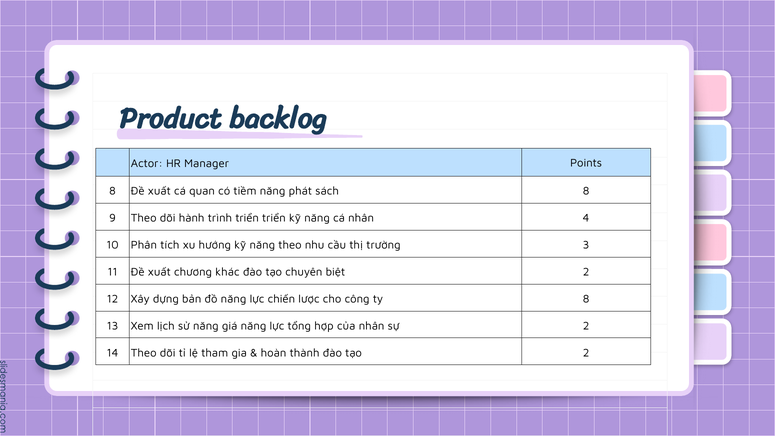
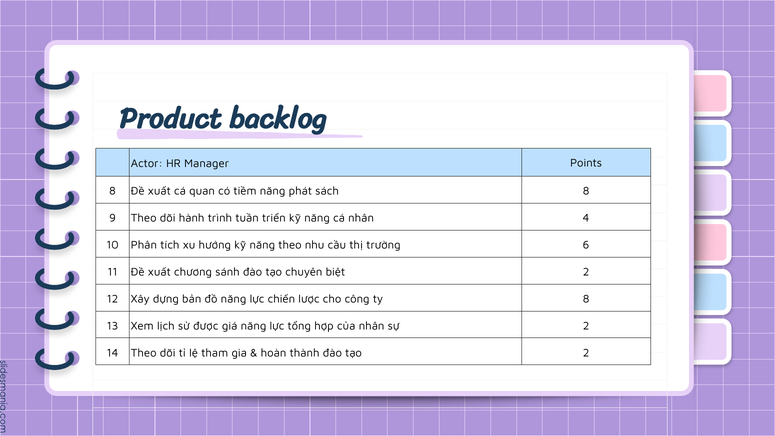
trình triển: triển -> tuần (247, 218)
3: 3 -> 6 (586, 245)
khác: khác -> sánh (228, 272)
sử năng: năng -> được (206, 326)
